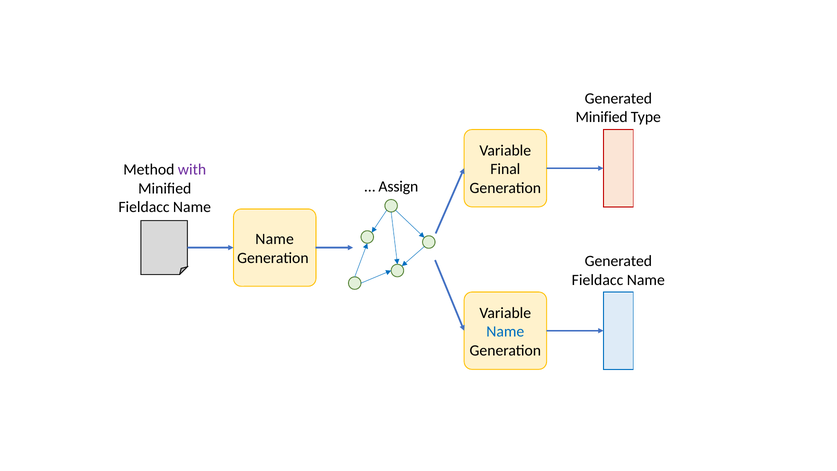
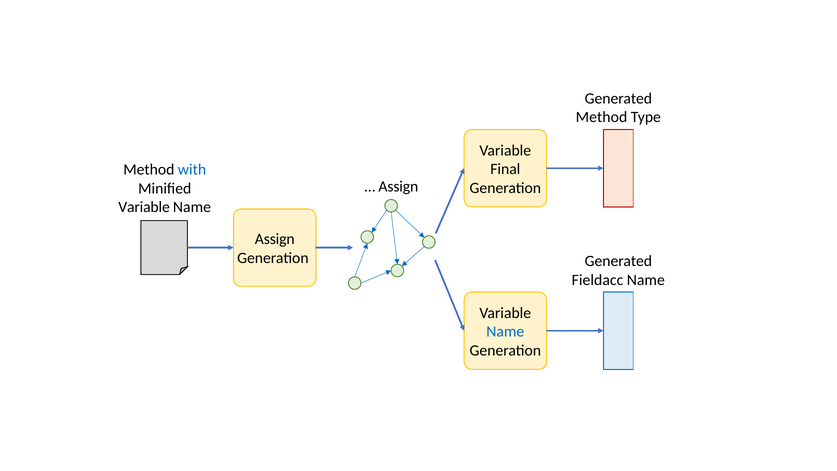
Minified: Minified -> Method (601, 117)
with colour: purple -> blue (192, 169)
Fieldacc: Fieldacc -> Variable (144, 207)
Name: Name -> Assign (275, 239)
